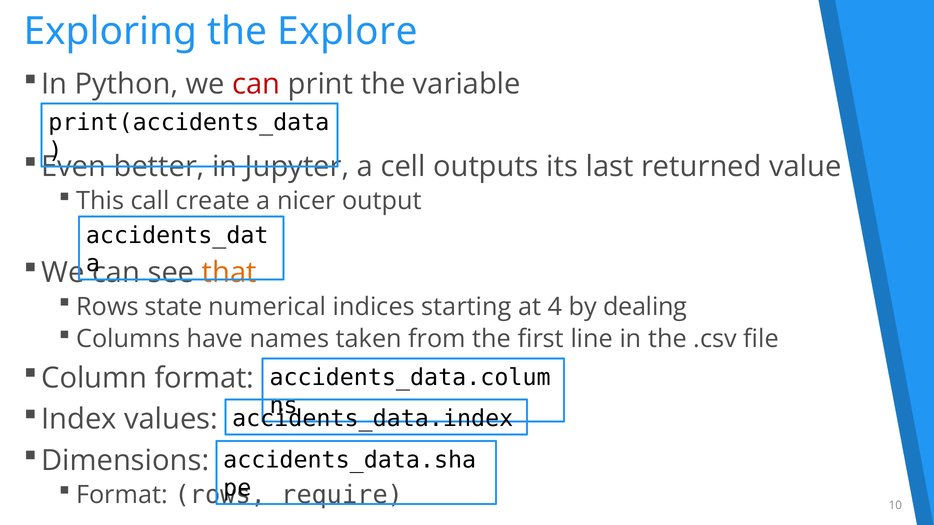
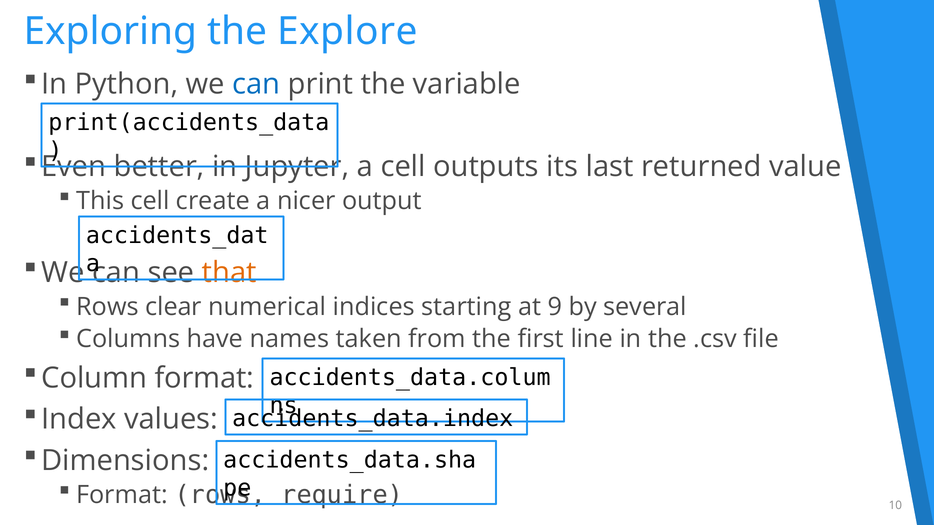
can colour: red -> blue (256, 84)
This call: call -> cell (150, 201)
state: state -> clear (174, 307)
4: 4 -> 9 (555, 307)
dealing: dealing -> several (645, 307)
